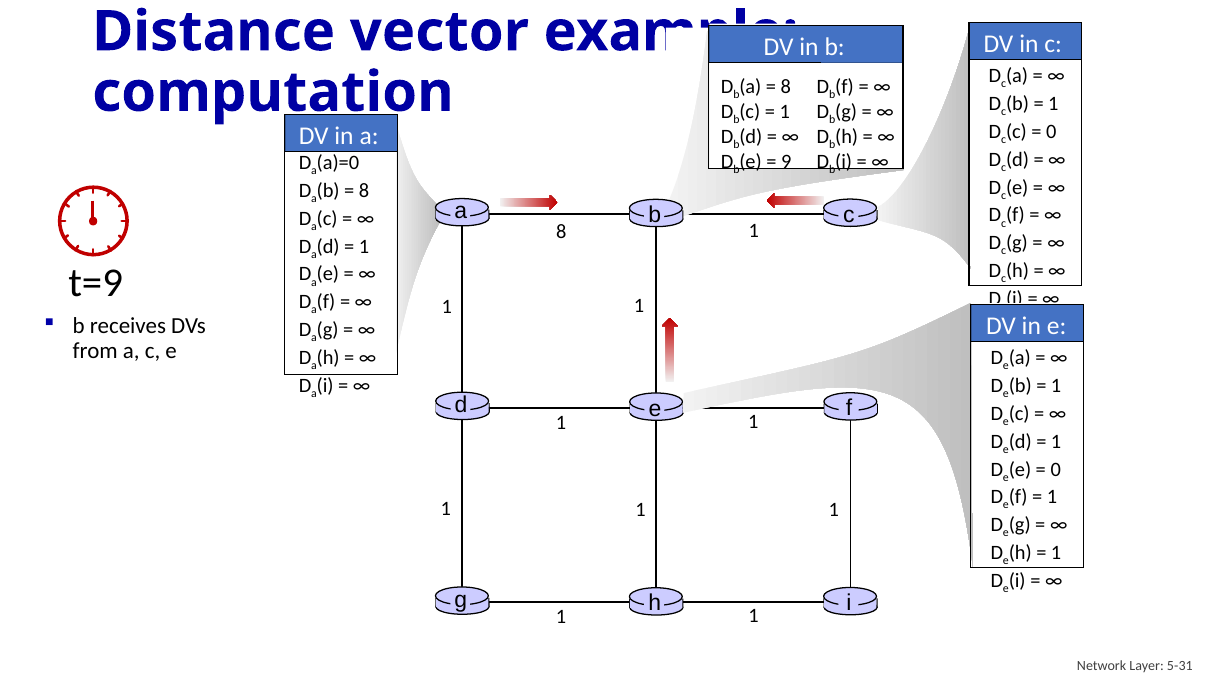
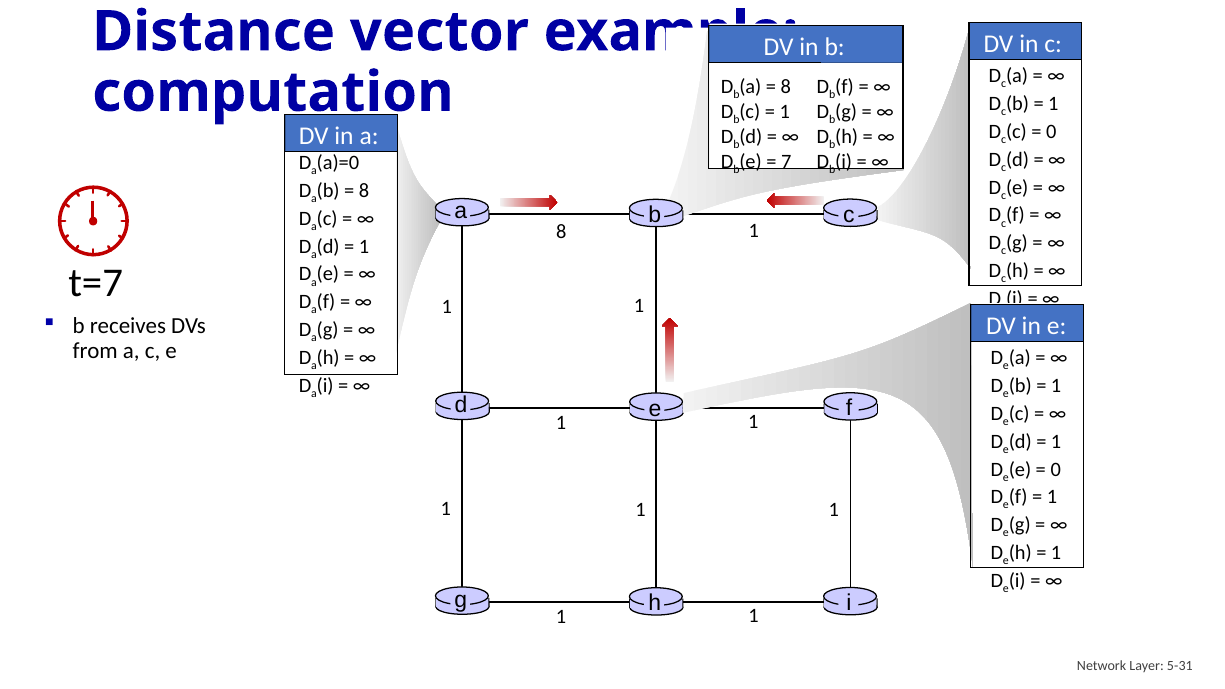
9: 9 -> 7 (786, 162)
t=9: t=9 -> t=7 (96, 283)
